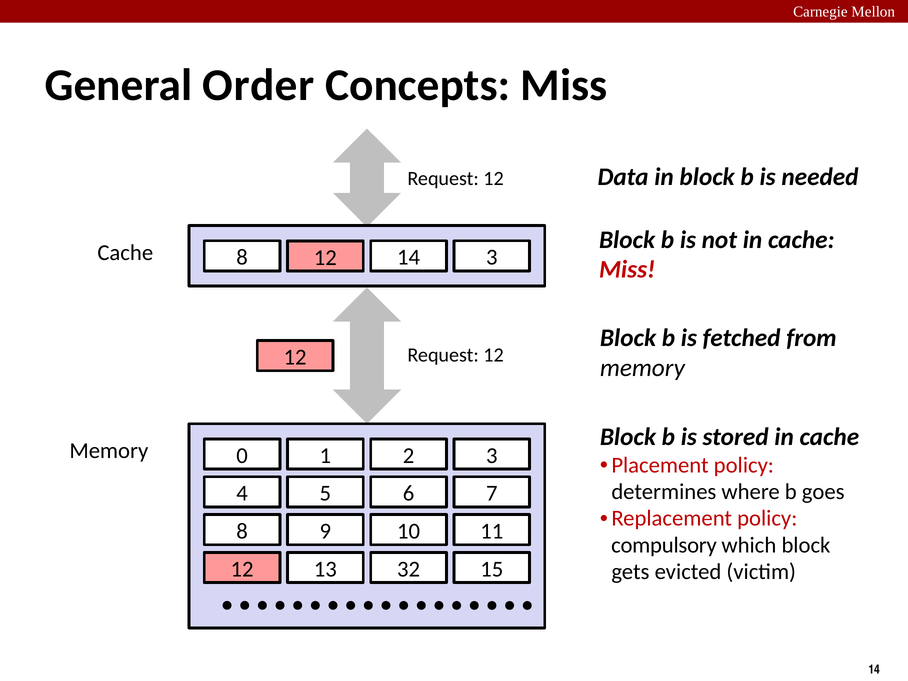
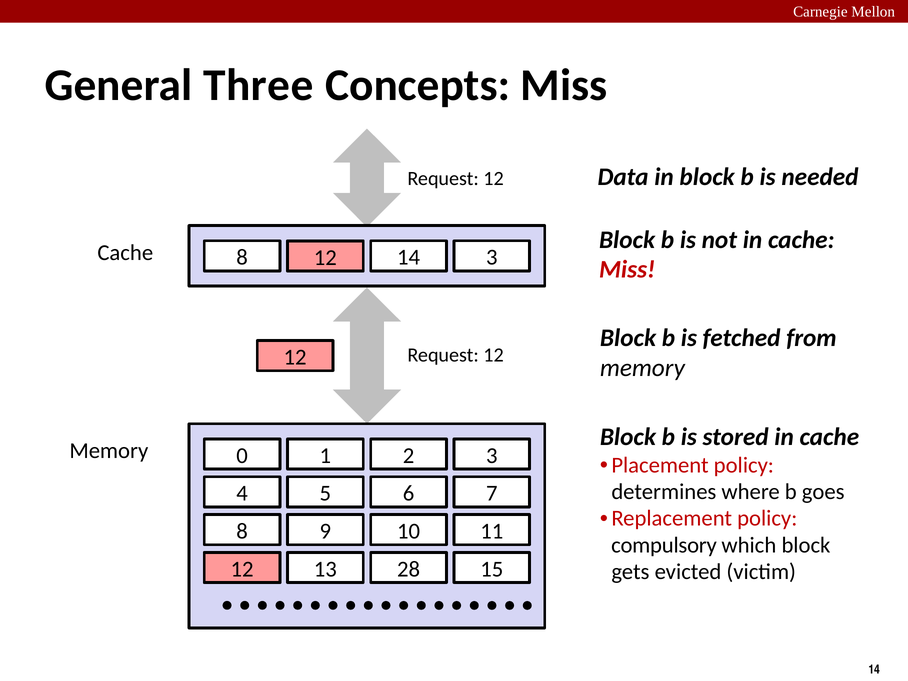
Order: Order -> Three (258, 85)
32: 32 -> 28 (409, 569)
